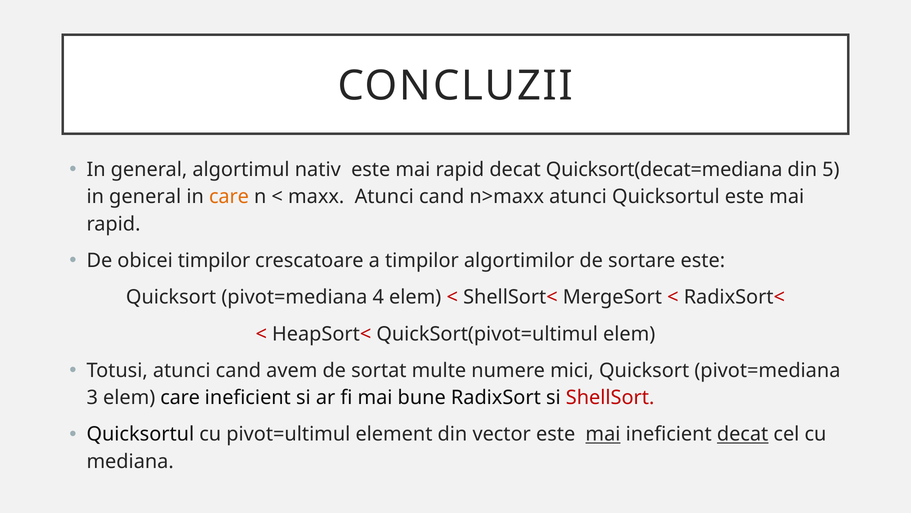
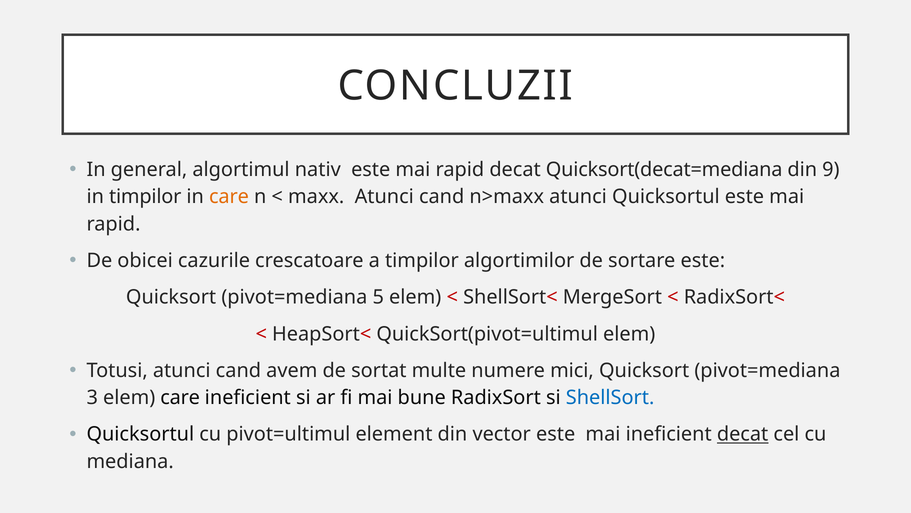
5: 5 -> 9 (831, 170)
general: general -> timpilor (145, 197)
obicei timpilor: timpilor -> cazurile (214, 260)
4: 4 -> 5 (378, 297)
ShellSort colour: red -> blue (610, 397)
mai underline: present -> none (603, 434)
